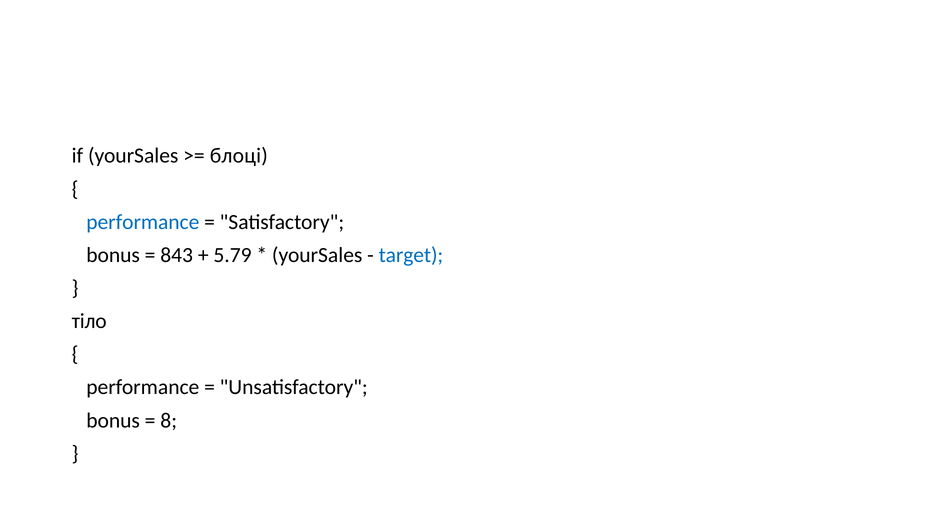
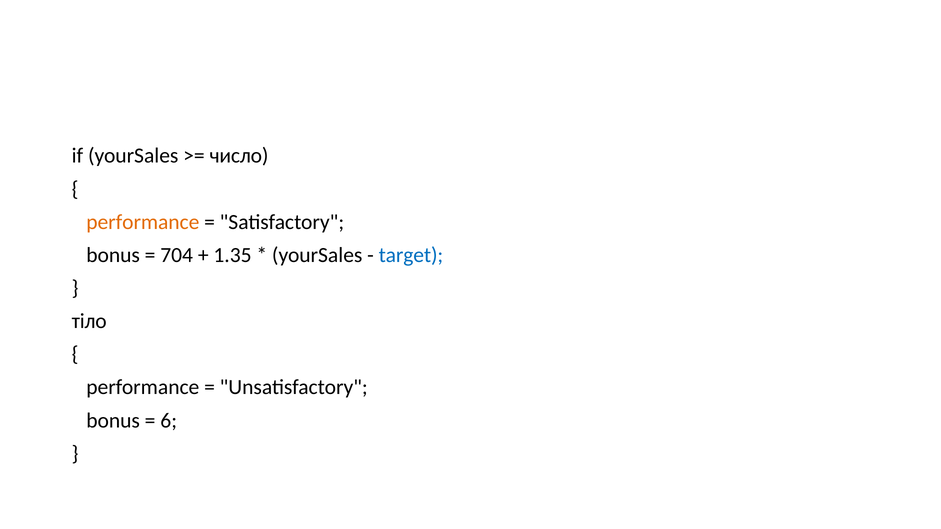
блоці: блоці -> число (239, 156)
performance colour: blue -> orange (143, 222)
843: 843 -> 704 (177, 255)
5.79: 5.79 -> 1.35 (233, 255)
8: 8 -> 6 (169, 421)
